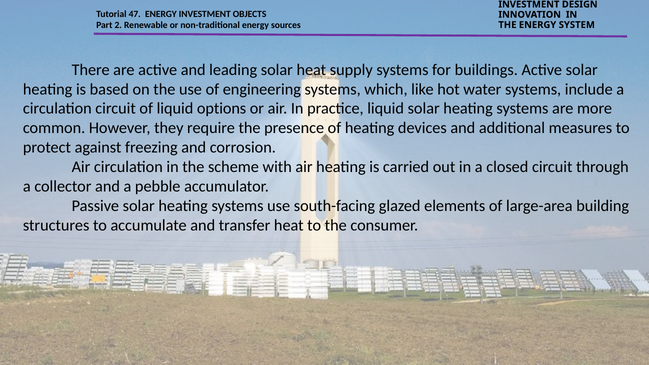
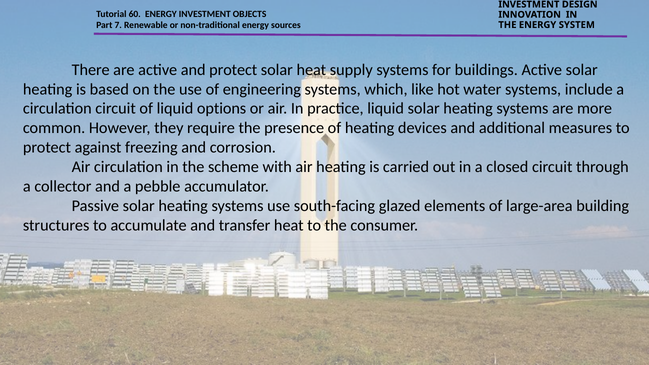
47: 47 -> 60 (135, 14)
2: 2 -> 7 (118, 25)
and leading: leading -> protect (233, 70)
